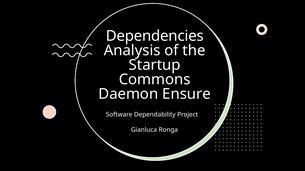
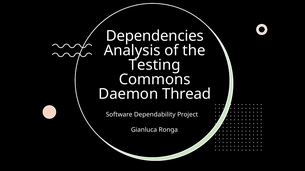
Startup: Startup -> Testing (155, 65)
Ensure: Ensure -> Thread (187, 94)
